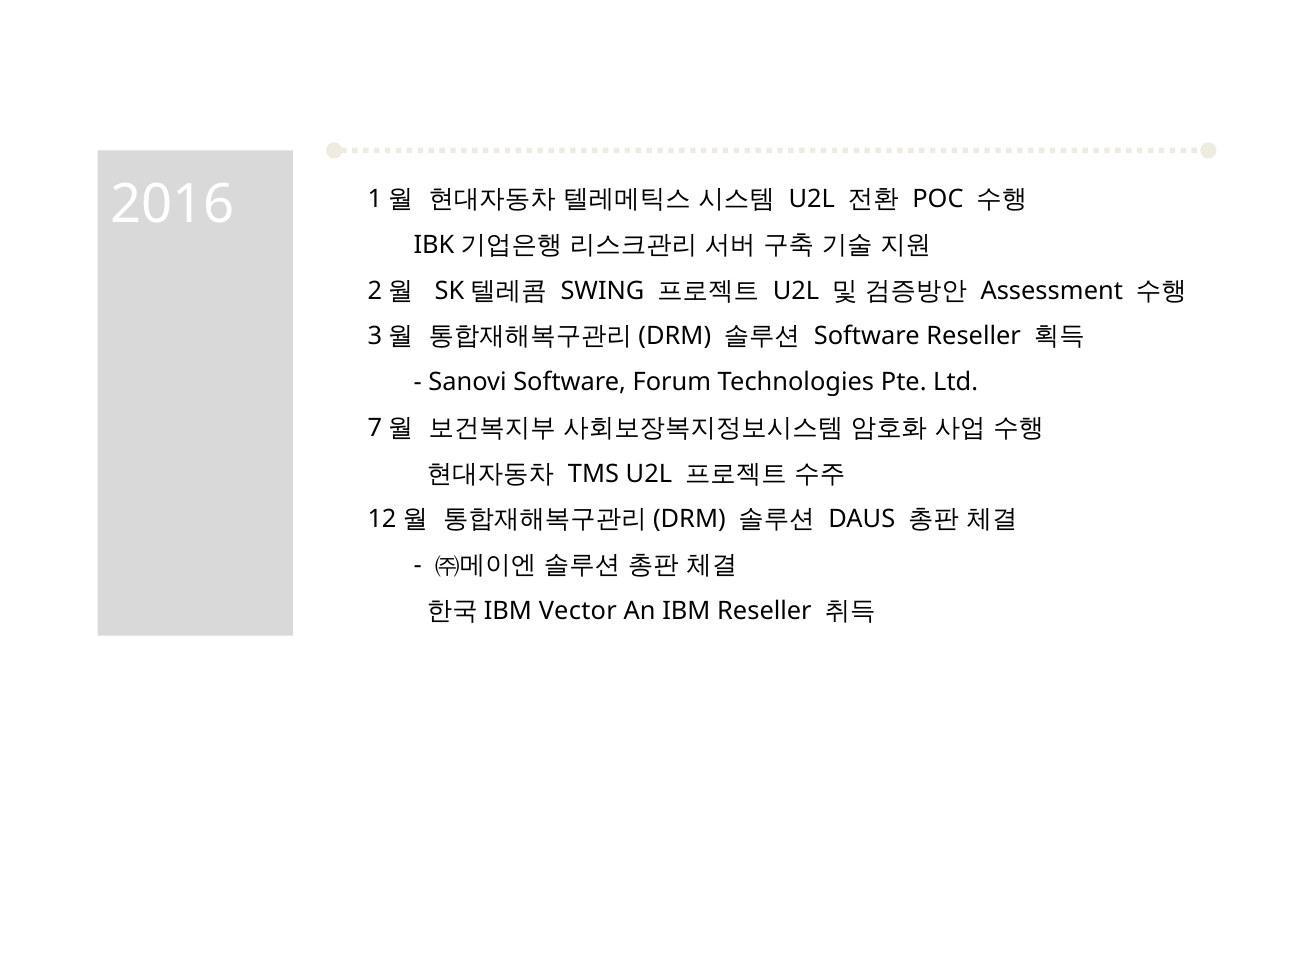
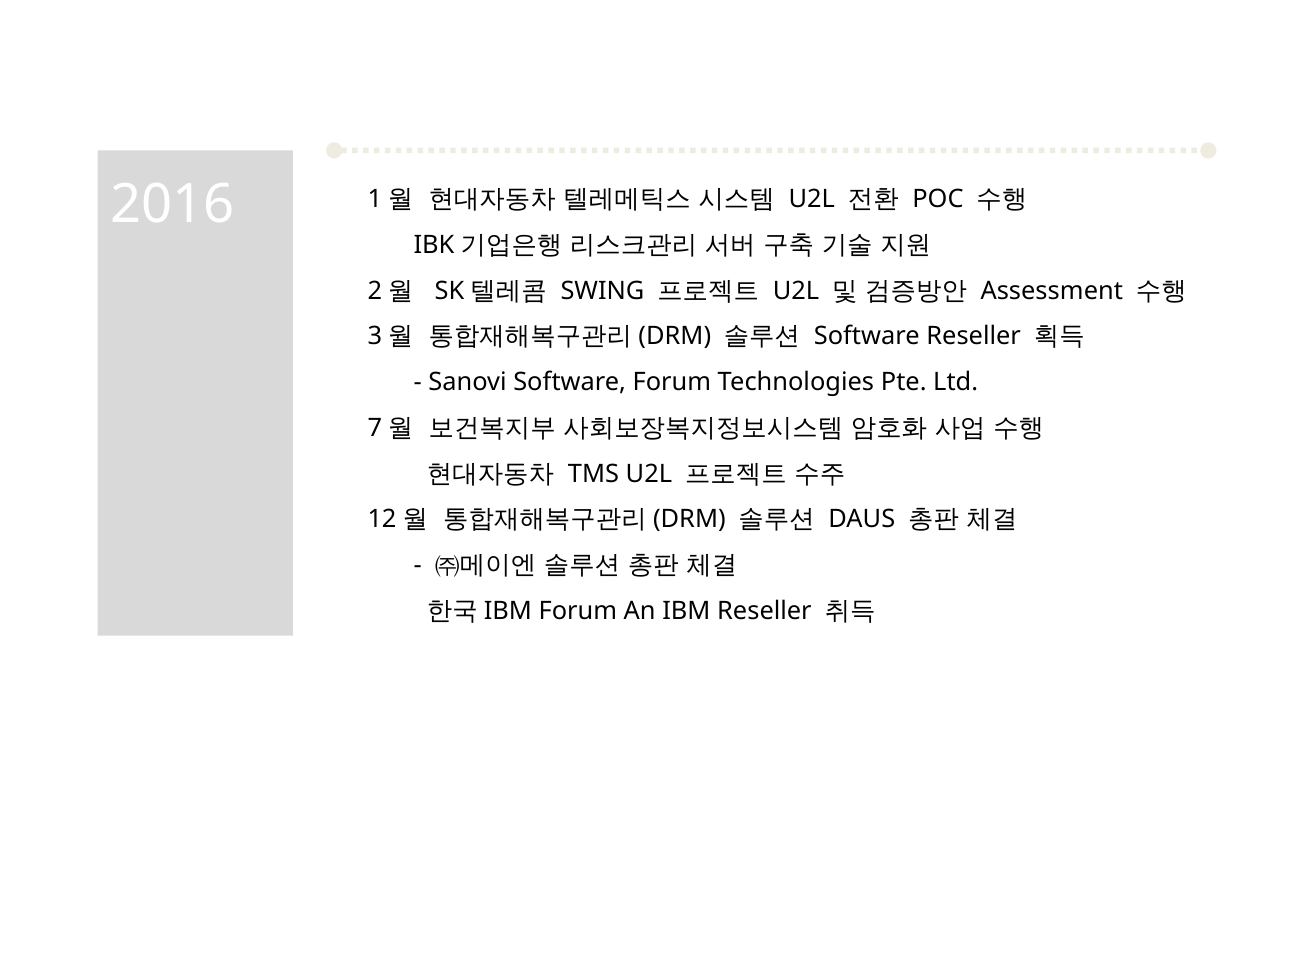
Vector: Vector -> Forum (578, 611)
